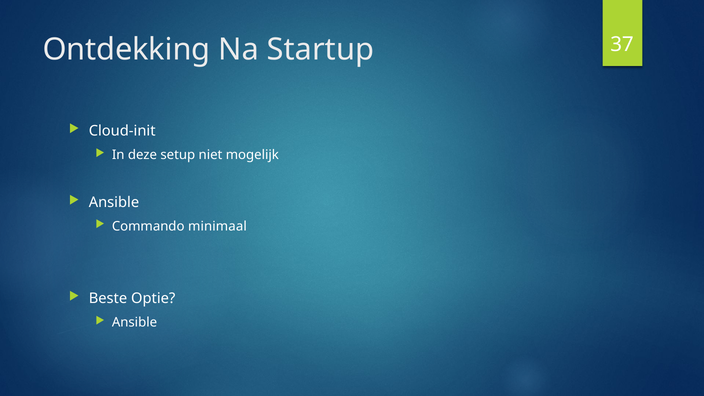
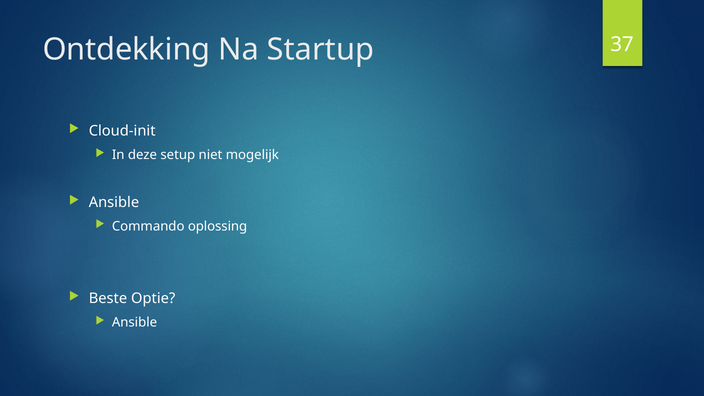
minimaal: minimaal -> oplossing (218, 226)
